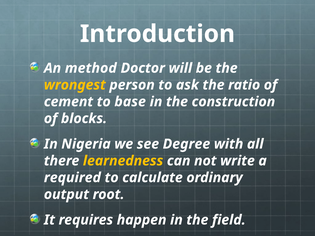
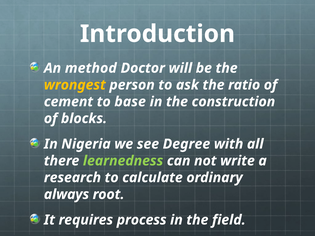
learnedness colour: yellow -> light green (123, 161)
required: required -> research (72, 178)
output: output -> always (67, 195)
happen: happen -> process (142, 220)
